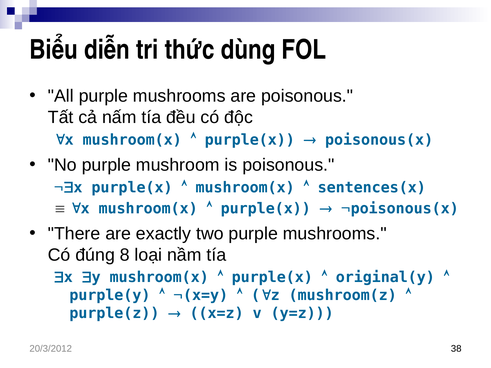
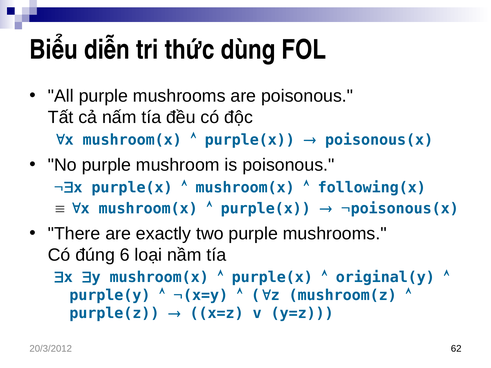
sentences(x: sentences(x -> following(x (372, 188)
8: 8 -> 6 (125, 255)
38: 38 -> 62 (456, 349)
